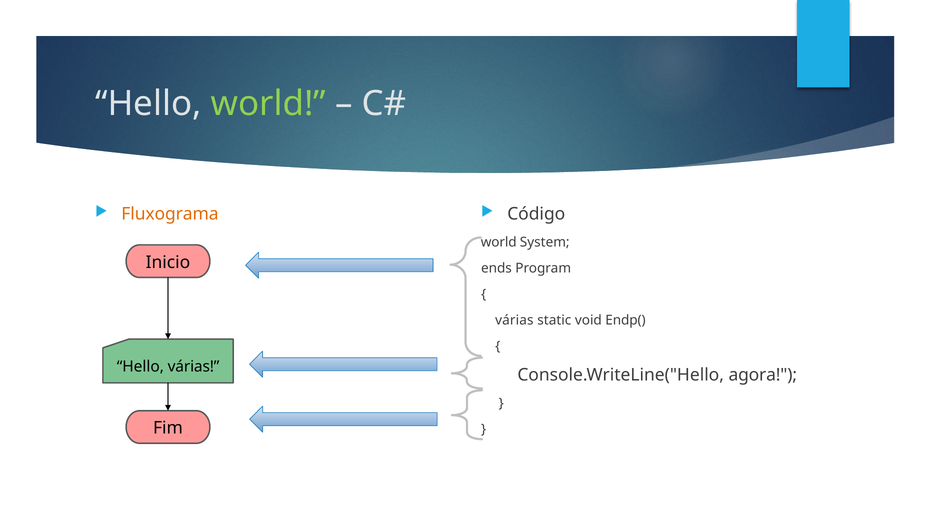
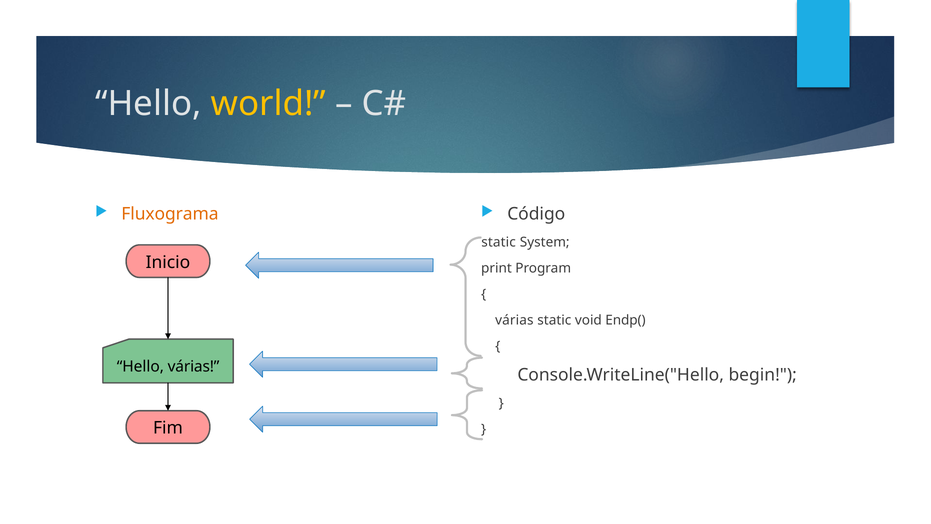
world colour: light green -> yellow (268, 104)
world: world -> static (499, 242)
ends: ends -> print (496, 268)
agora: agora -> begin (763, 375)
